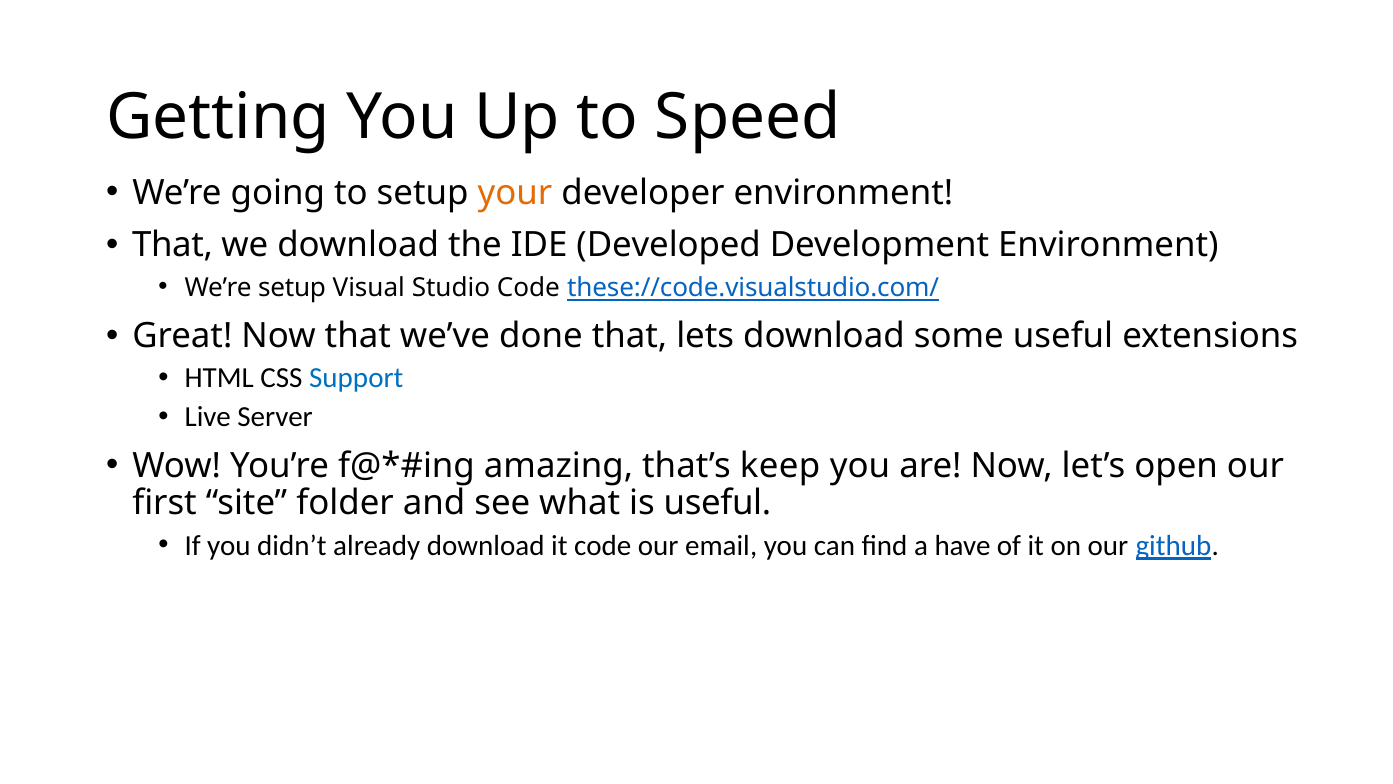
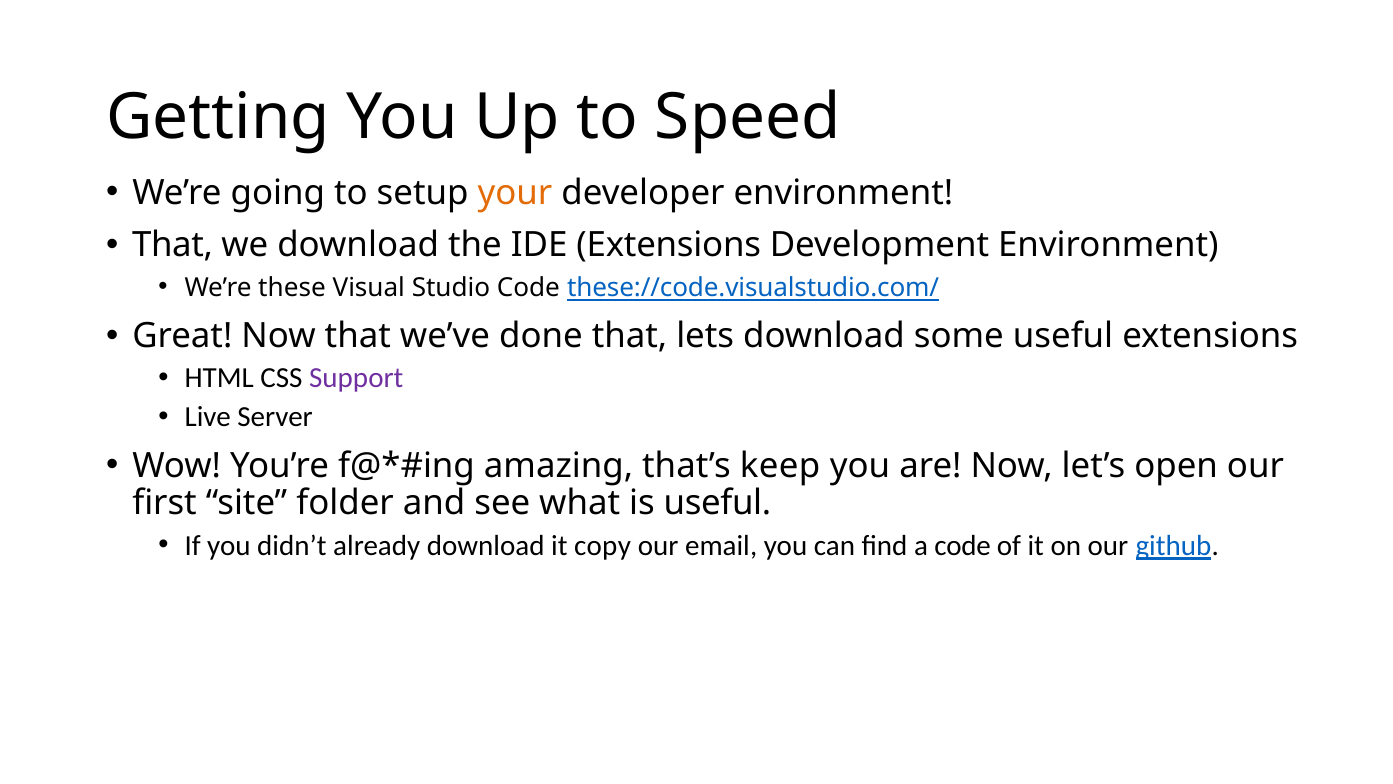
IDE Developed: Developed -> Extensions (669, 245)
We’re setup: setup -> these (292, 288)
Support colour: blue -> purple (356, 378)
it code: code -> copy (602, 545)
a have: have -> code (963, 545)
